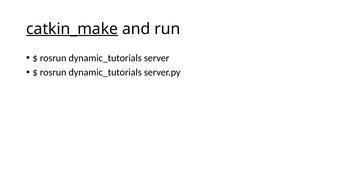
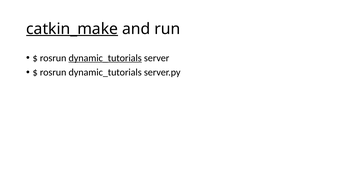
dynamic_tutorials underline: none -> present (105, 58)
